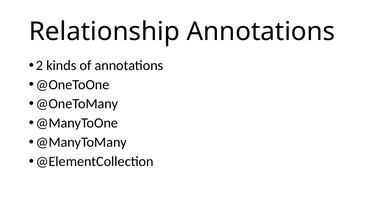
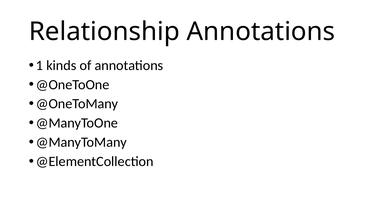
2: 2 -> 1 (39, 66)
